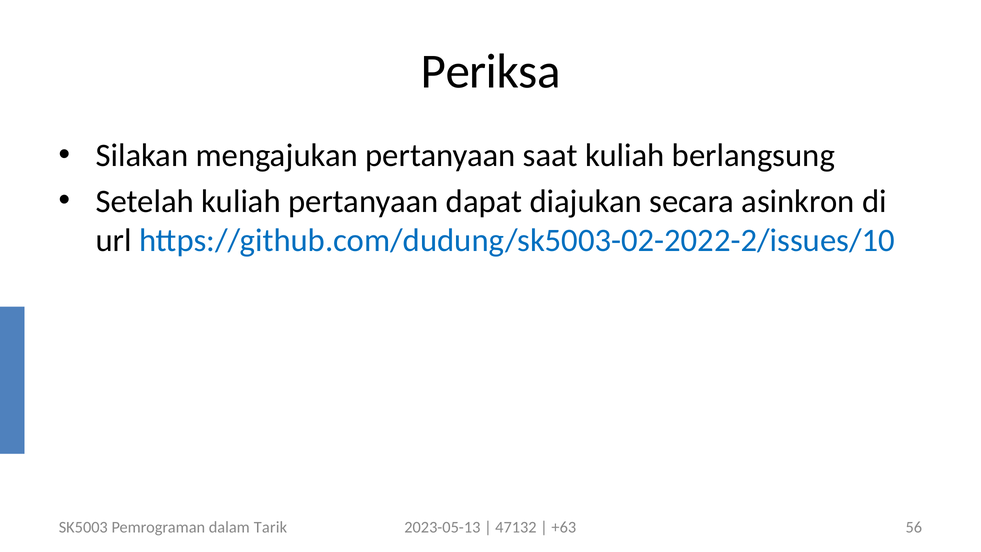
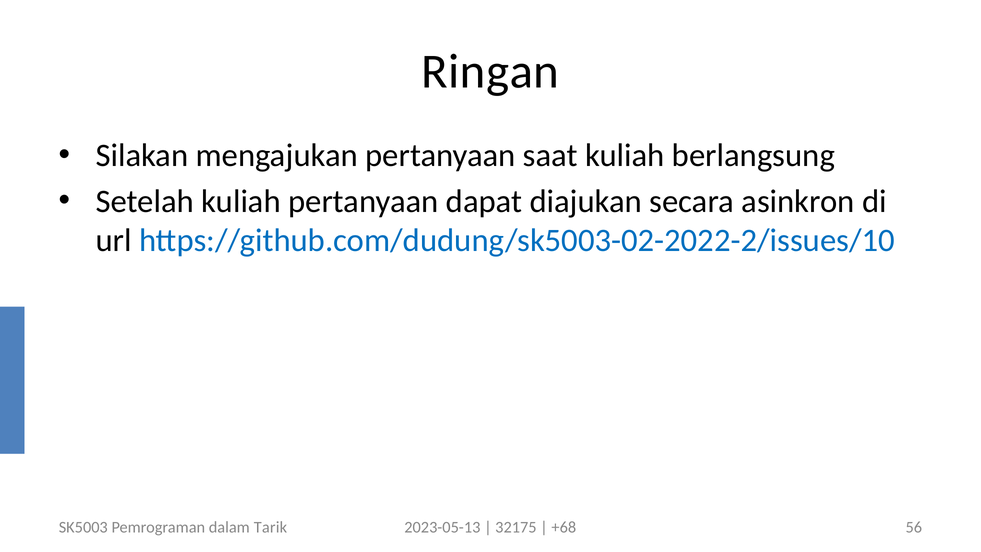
Periksa: Periksa -> Ringan (490, 71)
47132: 47132 -> 32175 (516, 527)
+63: +63 -> +68 (564, 527)
